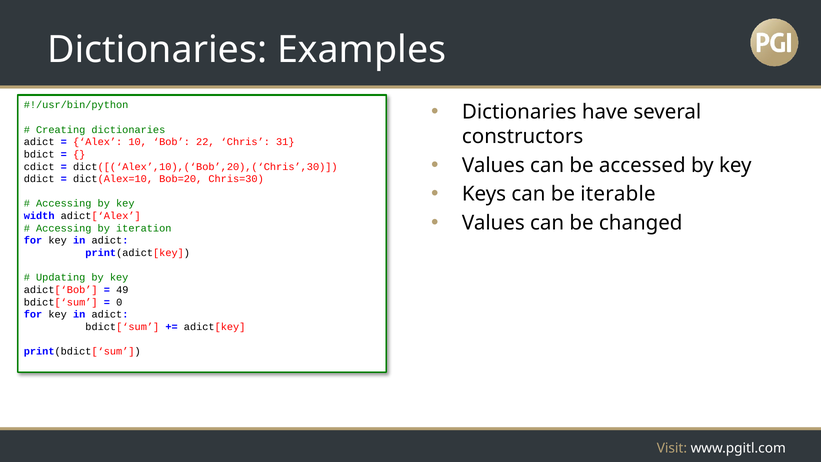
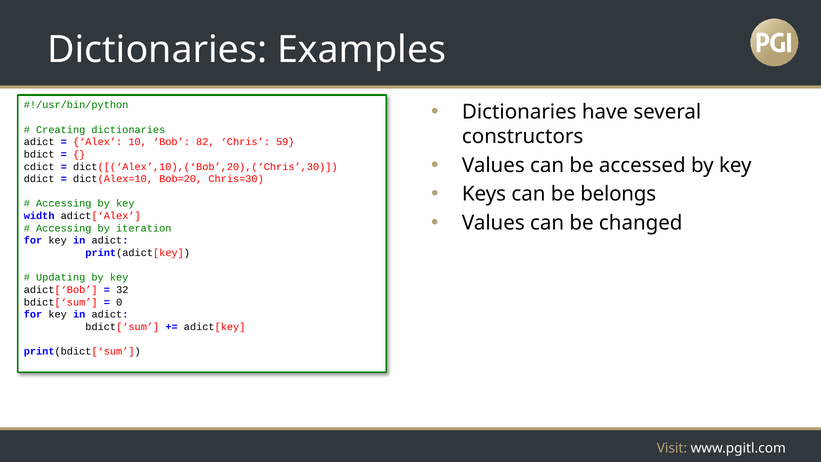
22: 22 -> 82 (205, 142)
31: 31 -> 59 (285, 142)
iterable: iterable -> belongs (618, 194)
49: 49 -> 32 (122, 290)
